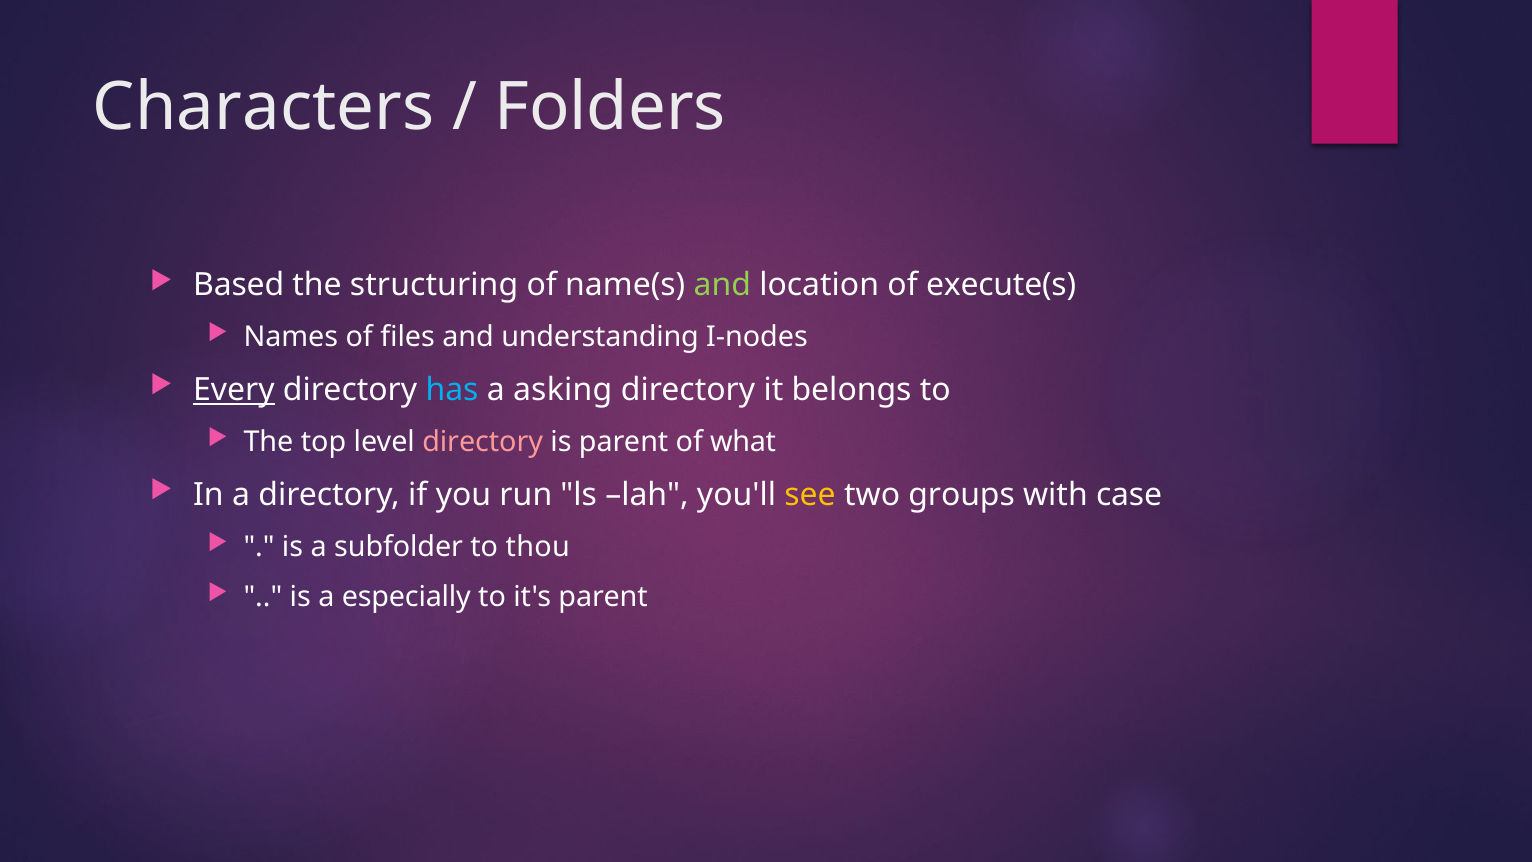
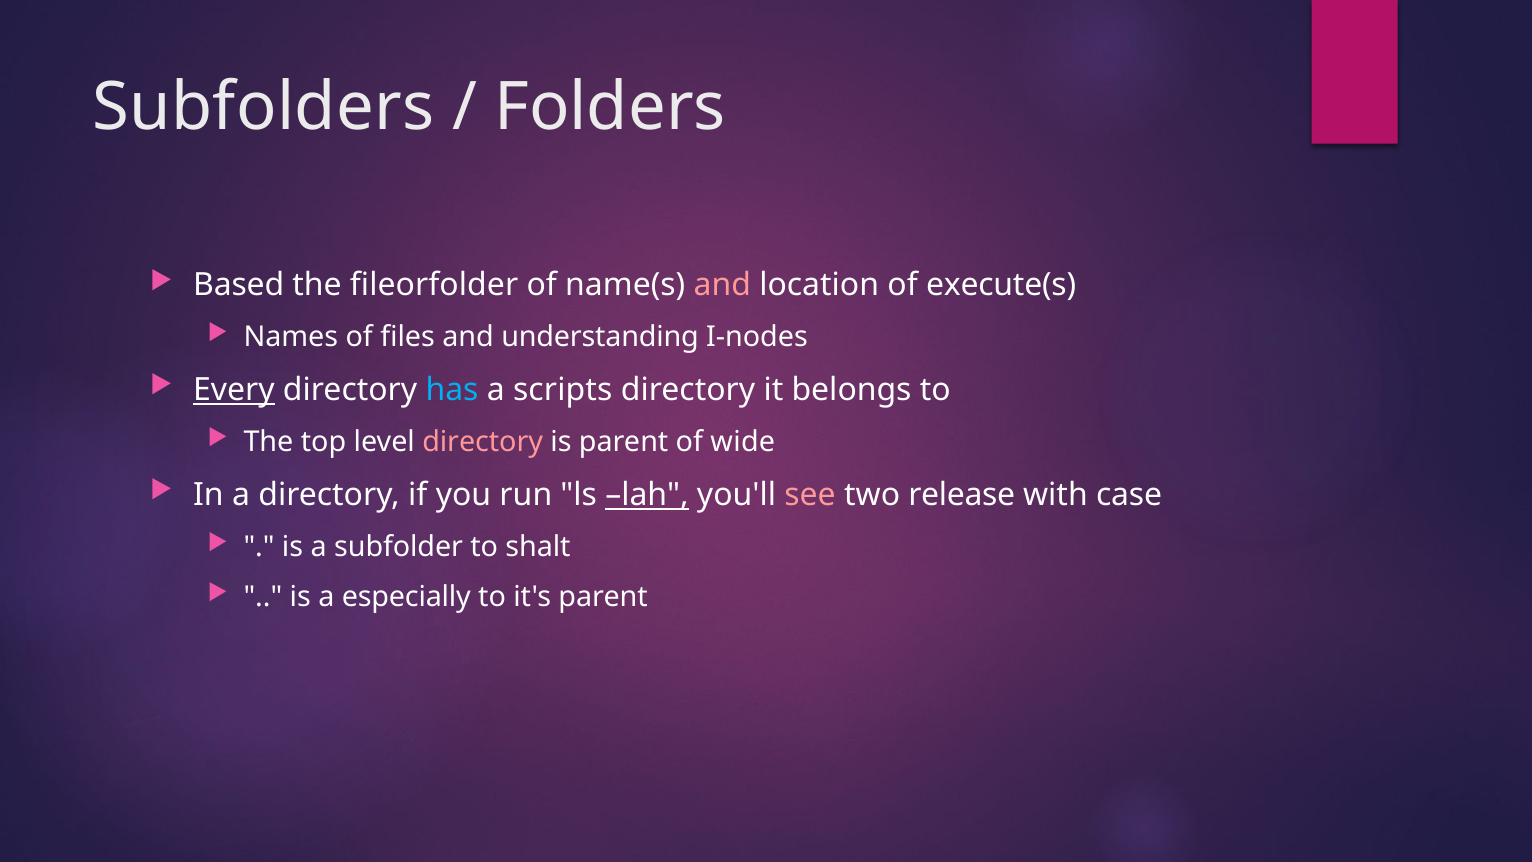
Characters: Characters -> Subfolders (264, 108)
structuring: structuring -> fileorfolder (434, 285)
and colour: light green -> pink (722, 285)
asking: asking -> scripts (563, 390)
what: what -> wide (743, 442)
lah underline: none -> present (647, 495)
see colour: yellow -> pink (810, 495)
groups: groups -> release (962, 495)
thou: thou -> shalt (538, 547)
